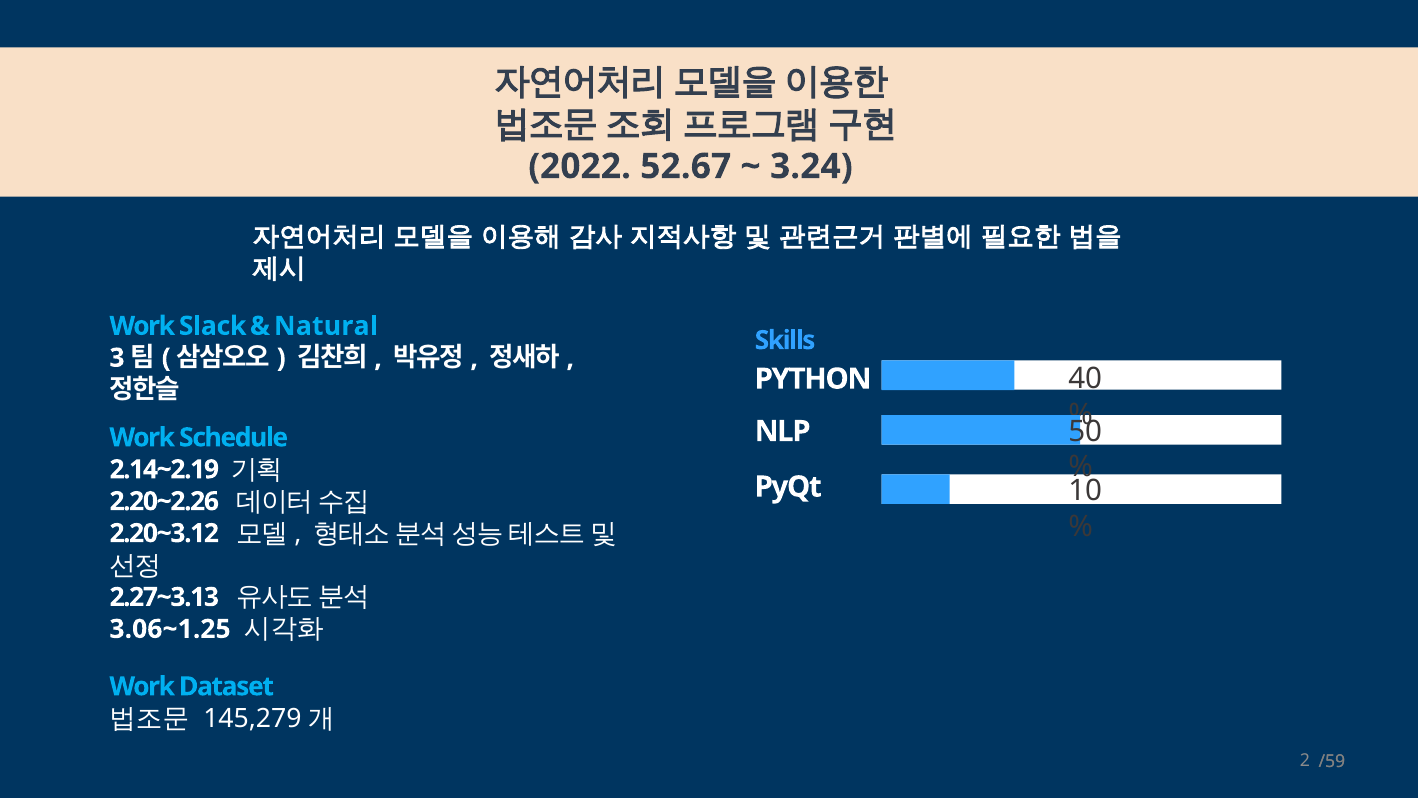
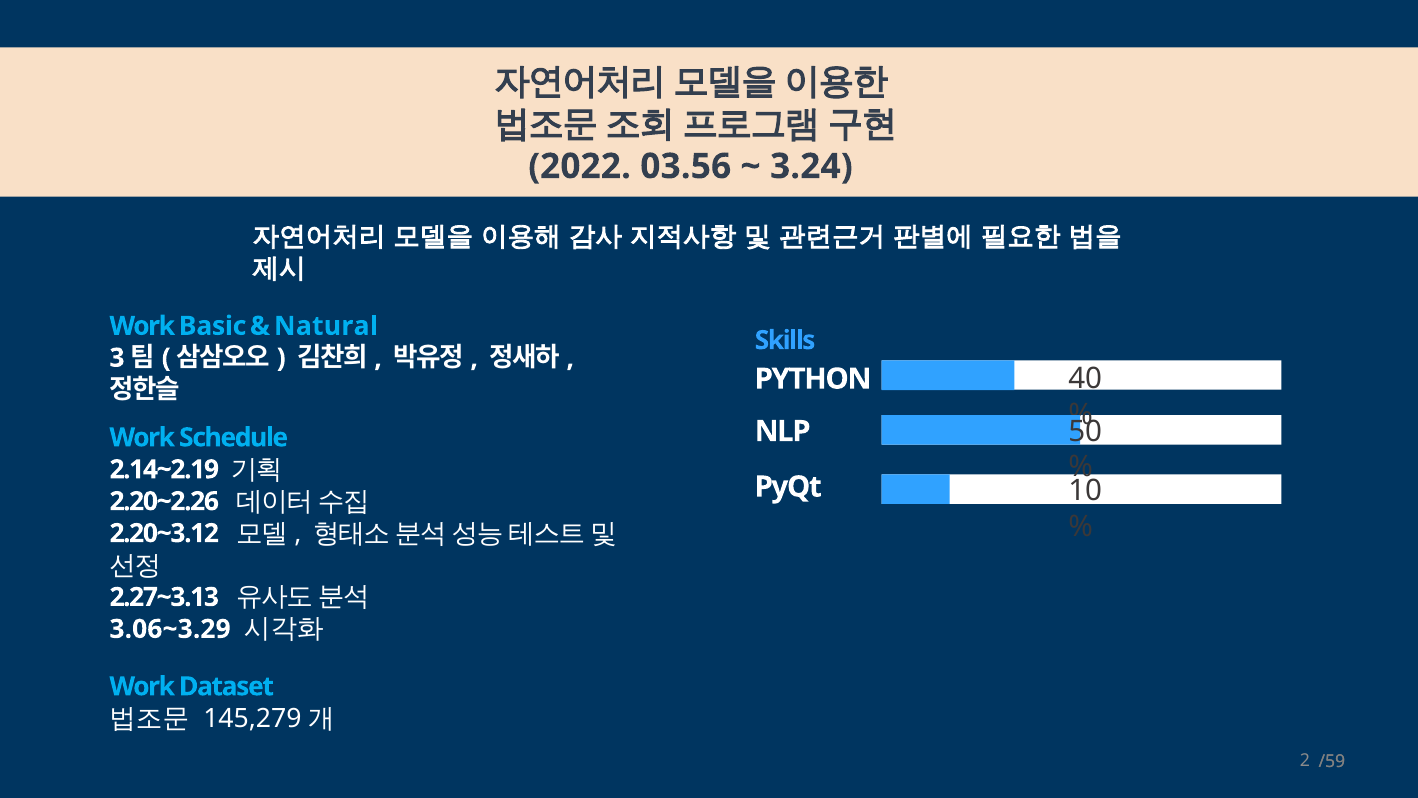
52.67: 52.67 -> 03.56 (686, 166)
Slack: Slack -> Basic (213, 326)
3.06~1.25: 3.06~1.25 -> 3.06~3.29 (170, 629)
